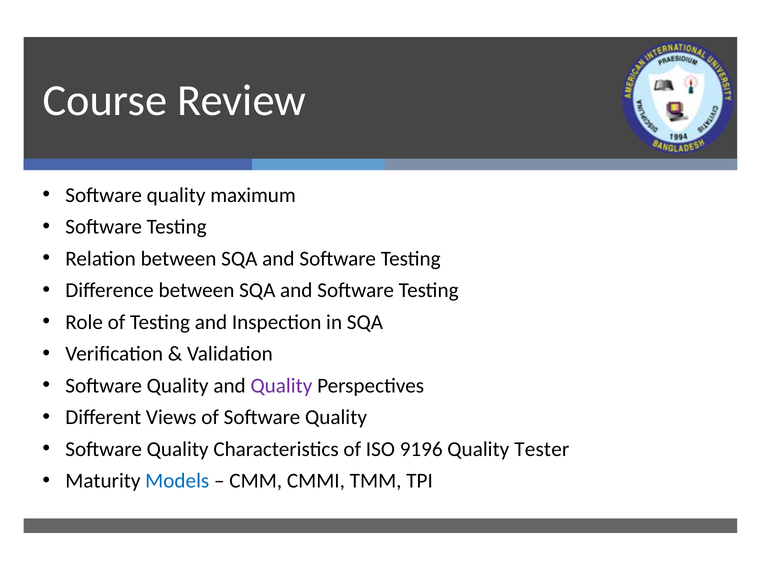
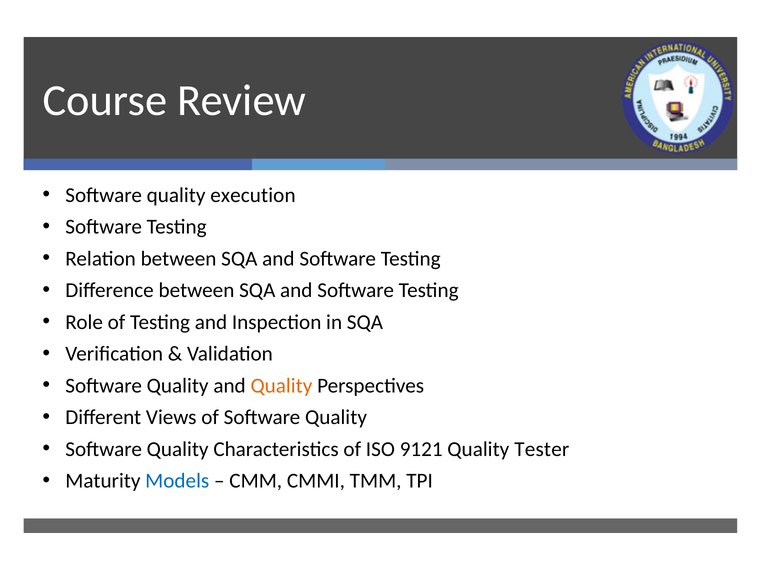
maximum: maximum -> execution (253, 195)
Quality colour: purple -> orange (281, 385)
9196: 9196 -> 9121 (421, 449)
